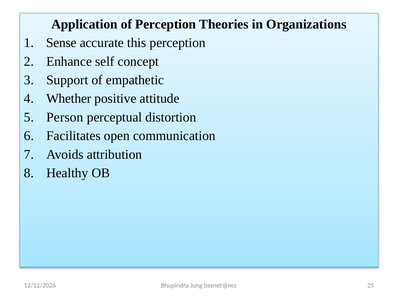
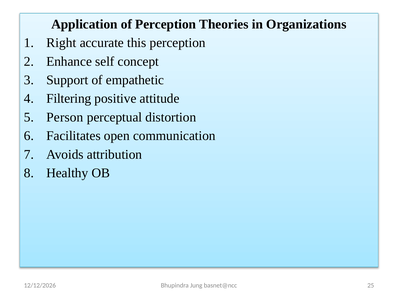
Sense: Sense -> Right (61, 43)
Whether: Whether -> Filtering (69, 98)
